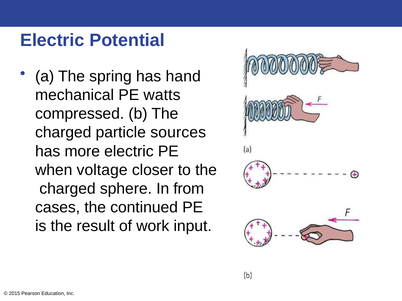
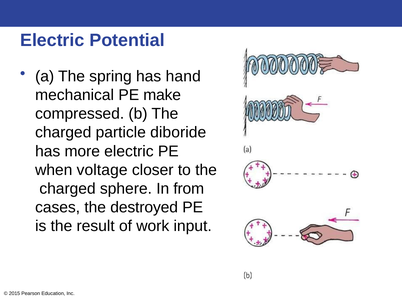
watts: watts -> make (162, 95)
sources: sources -> diboride (178, 133)
continued: continued -> destroyed (144, 208)
